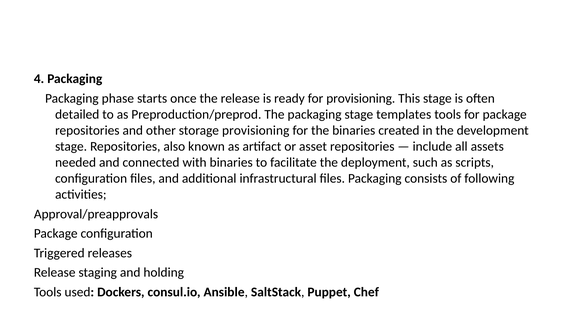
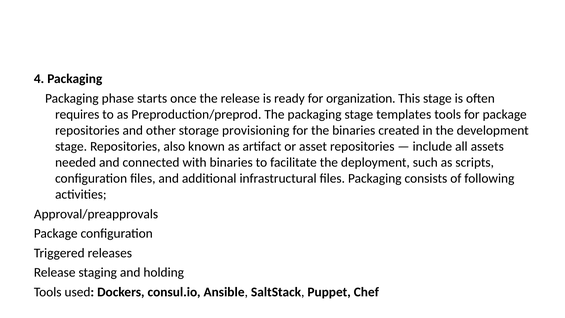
for provisioning: provisioning -> organization (361, 98)
detailed: detailed -> requires (77, 114)
